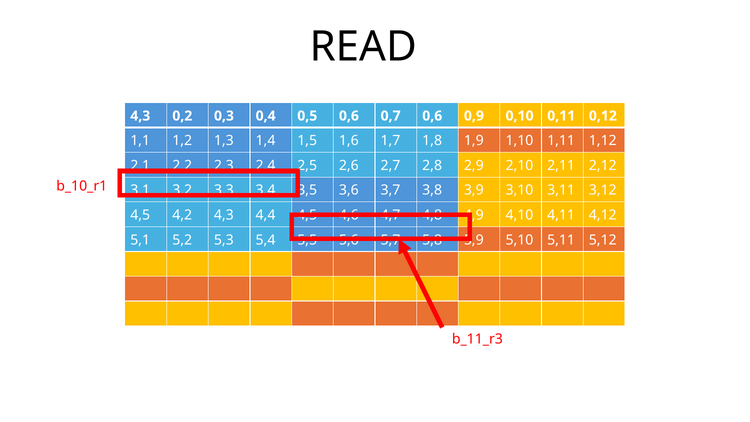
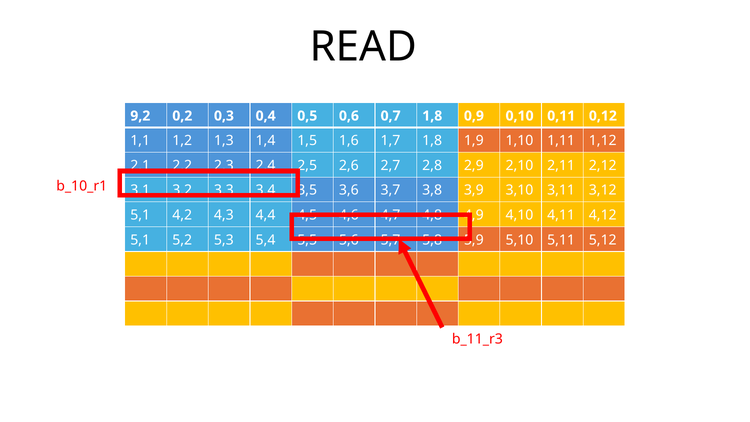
4,3: 4,3 -> 9,2 (140, 116)
0,7 0,6: 0,6 -> 1,8 (432, 116)
4,5: 4,5 -> 5,1 (140, 215)
